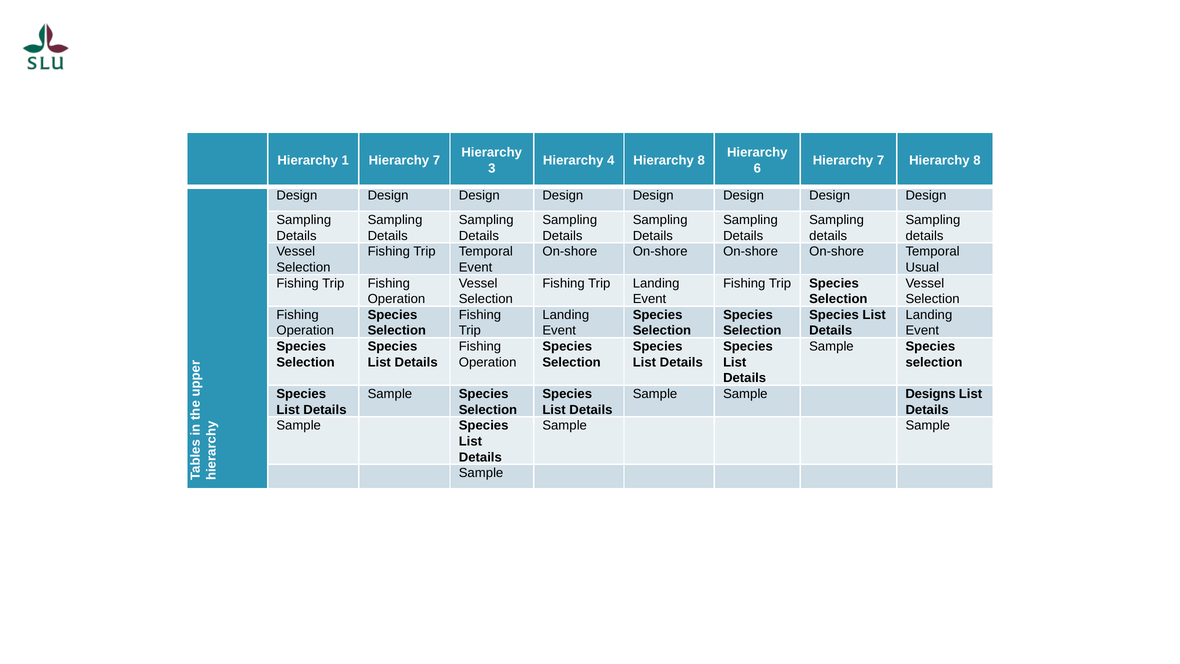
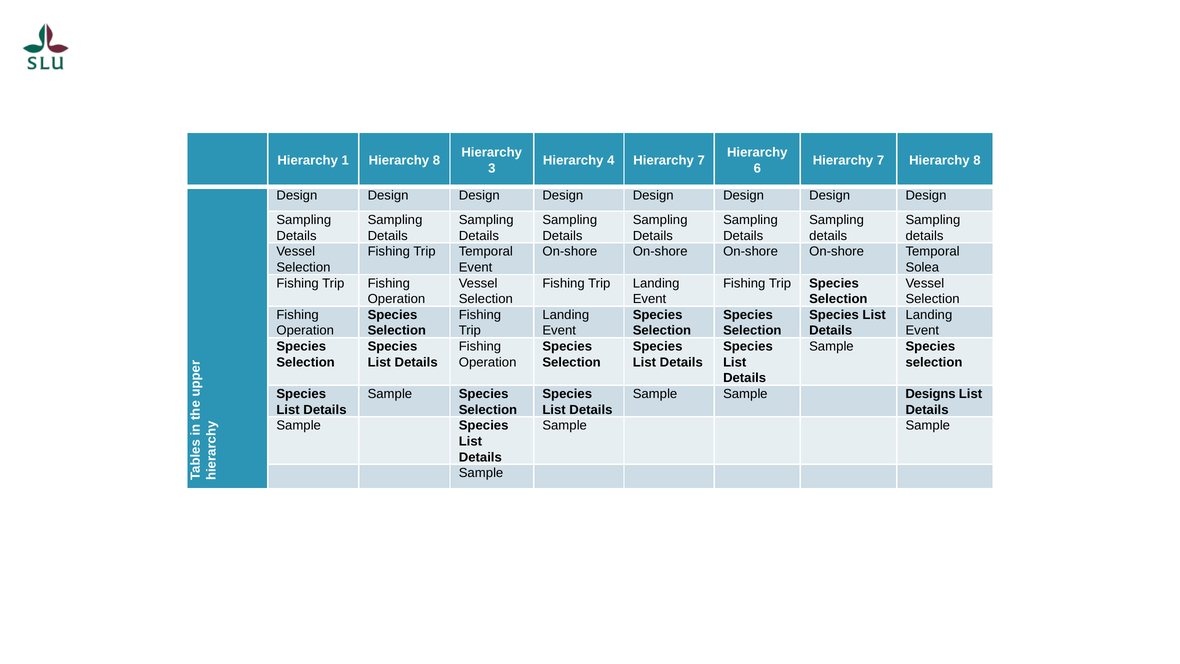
1 Hierarchy 7: 7 -> 8 (436, 160)
4 Hierarchy 8: 8 -> 7 (701, 160)
Usual: Usual -> Solea (922, 267)
